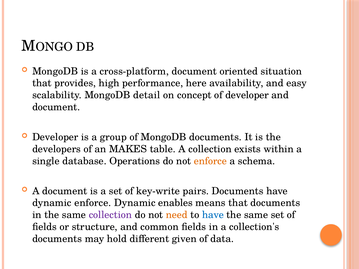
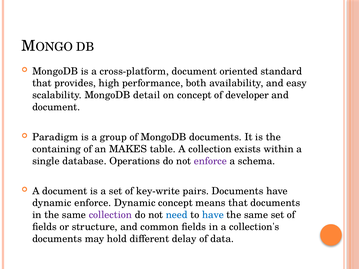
situation: situation -> standard (281, 71)
here: here -> both (196, 83)
Developer: Developer -> Paradigm (55, 137)
developers: developers -> containing (57, 149)
enforce colour: orange -> purple (210, 161)
Dynamic enables: enables -> concept (175, 203)
need colour: orange -> blue (177, 215)
given: given -> delay (184, 239)
